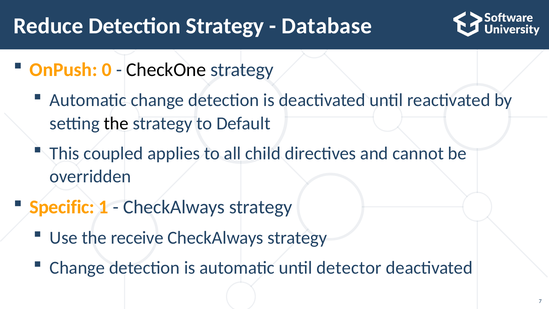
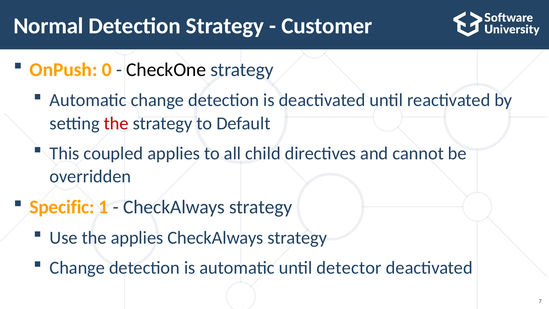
Reduce: Reduce -> Normal (48, 26)
Database: Database -> Customer (327, 26)
the colour: black -> red (116, 123)
the receive: receive -> applies (137, 238)
